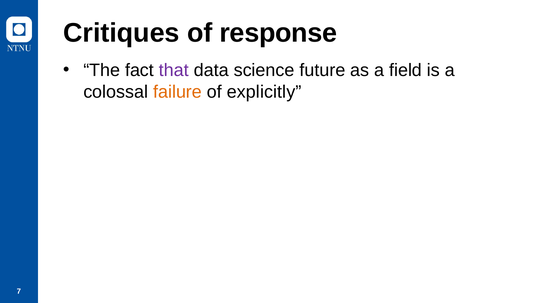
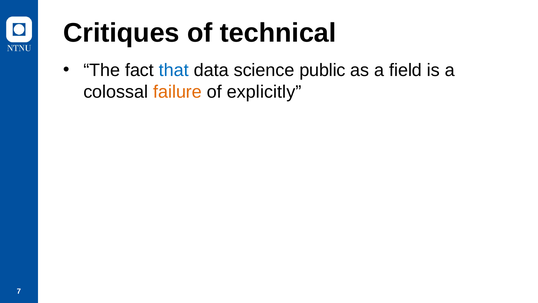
response: response -> technical (278, 33)
that colour: purple -> blue (174, 70)
future: future -> public (322, 70)
